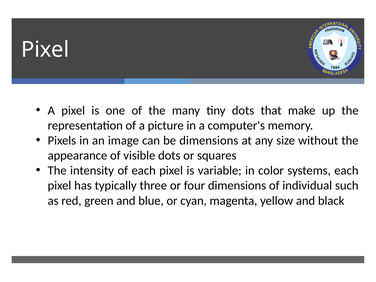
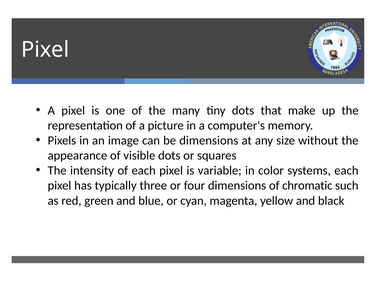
individual: individual -> chromatic (307, 186)
